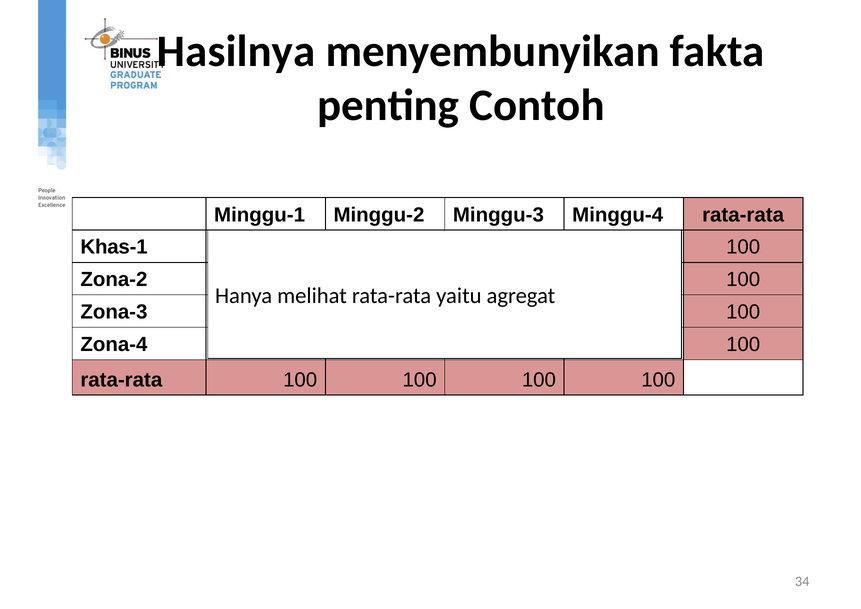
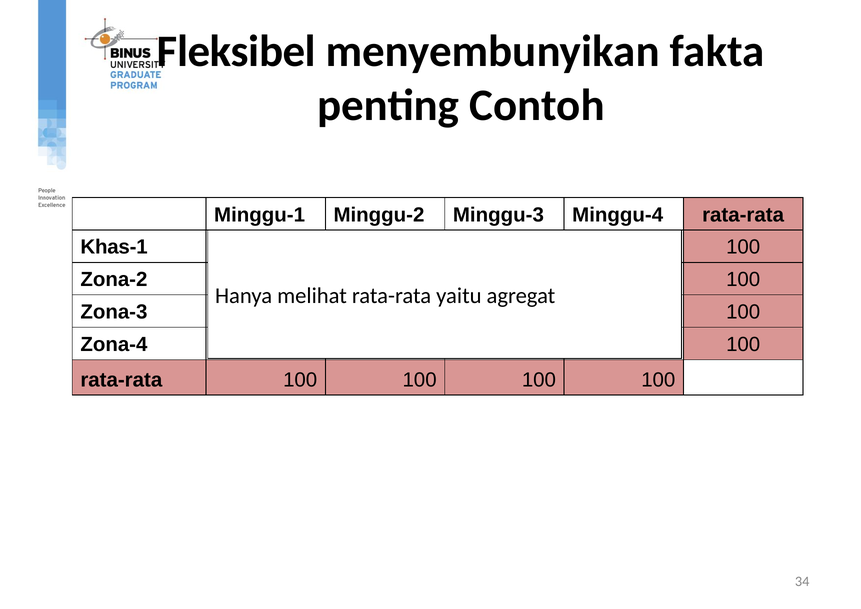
Hasilnya: Hasilnya -> Fleksibel (236, 51)
